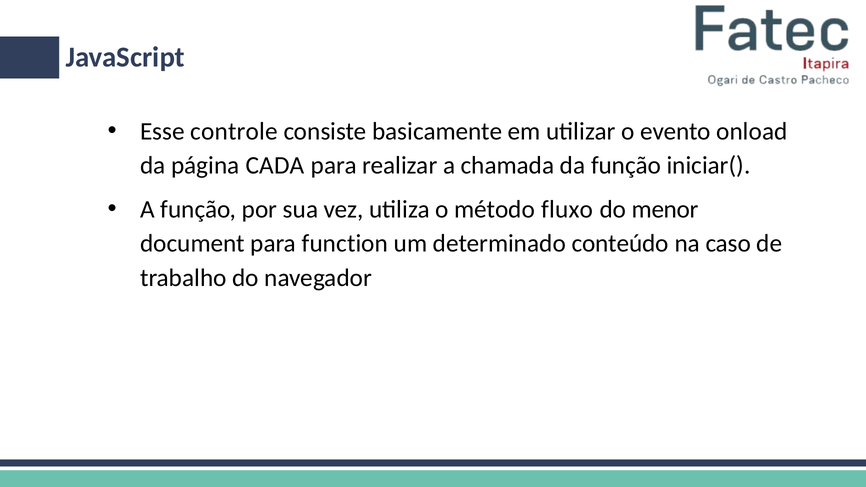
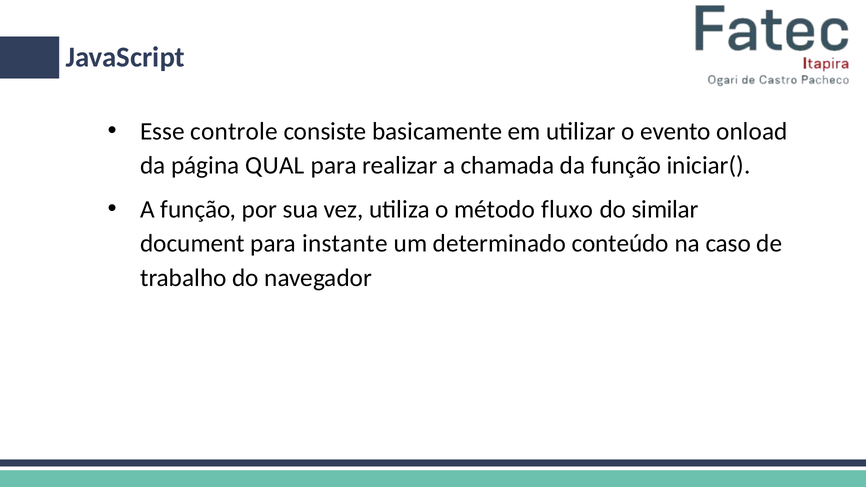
CADA: CADA -> QUAL (275, 166)
menor: menor -> similar (665, 209)
function: function -> instante (345, 244)
